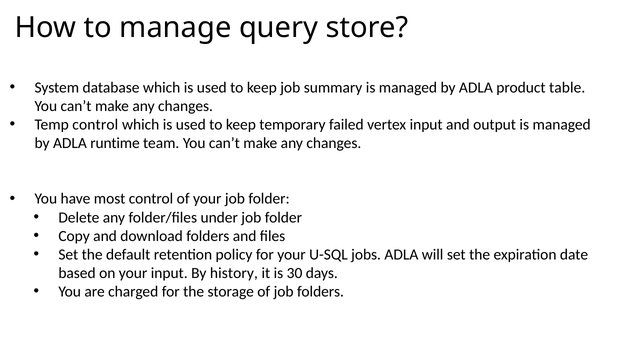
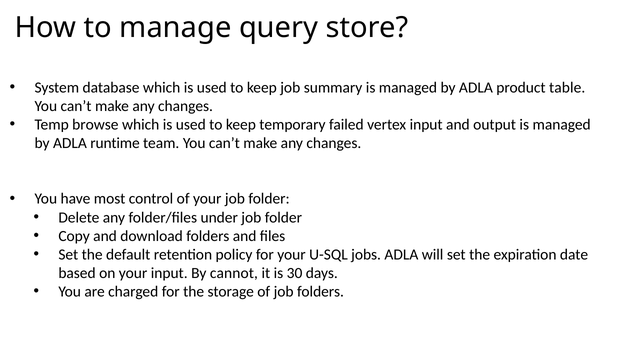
Temp control: control -> browse (95, 124)
history: history -> cannot (234, 273)
